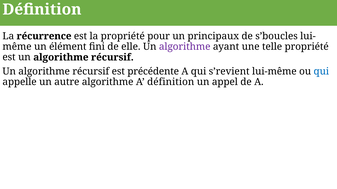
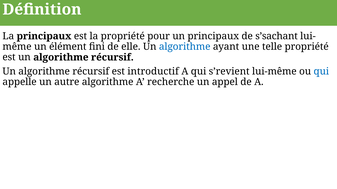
La récurrence: récurrence -> principaux (44, 36)
s’boucles: s’boucles -> s’sachant (277, 36)
algorithme colour: purple -> blue (185, 47)
précédente: précédente -> introductif (153, 72)
A définition: définition -> recherche (171, 82)
